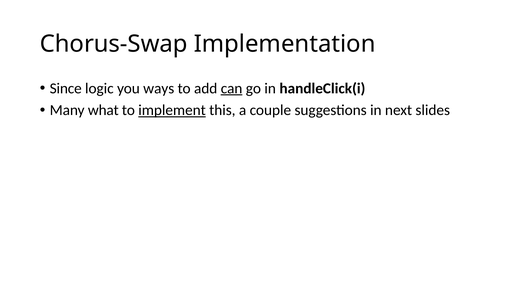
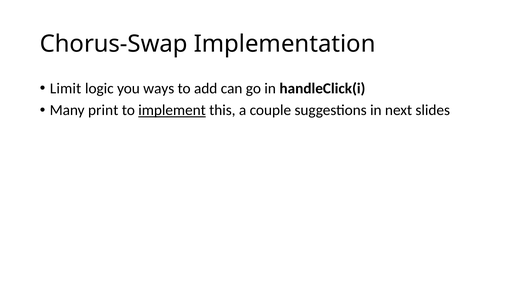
Since: Since -> Limit (66, 88)
can underline: present -> none (232, 88)
what: what -> print (103, 110)
